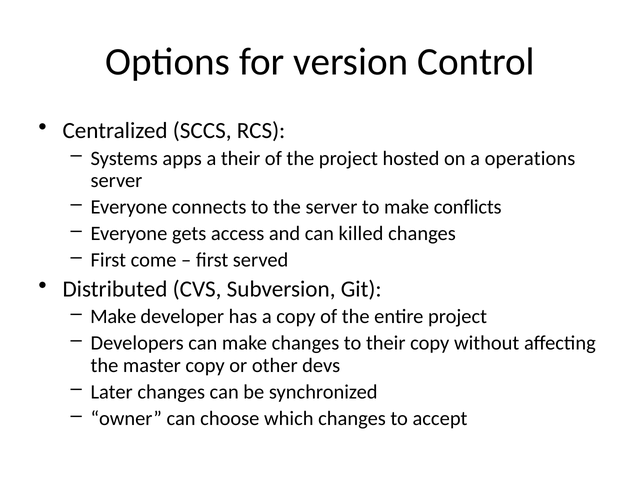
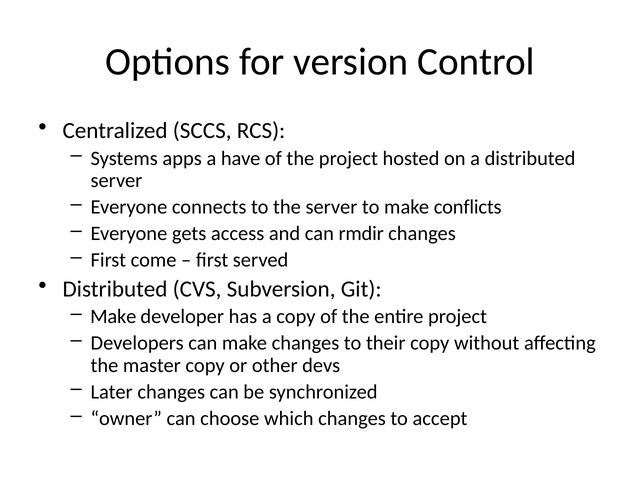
a their: their -> have (241, 159)
a operations: operations -> distributed (530, 159)
killed: killed -> rmdir (361, 234)
